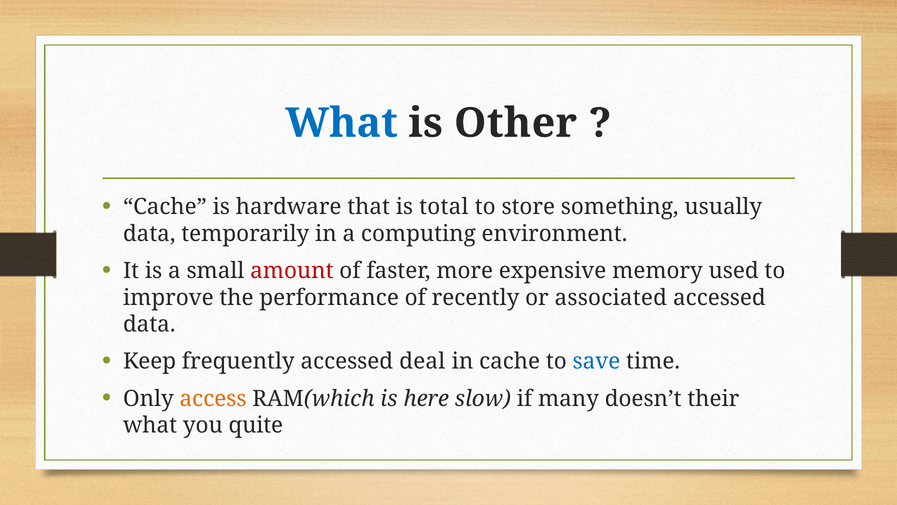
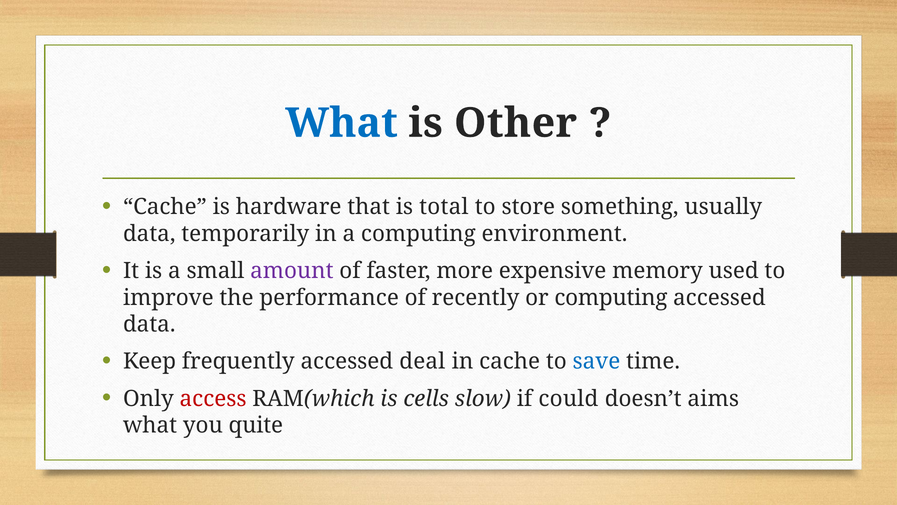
amount colour: red -> purple (292, 270)
or associated: associated -> computing (611, 297)
access colour: orange -> red (213, 398)
here: here -> cells (426, 398)
many: many -> could (568, 398)
their: their -> aims (713, 398)
